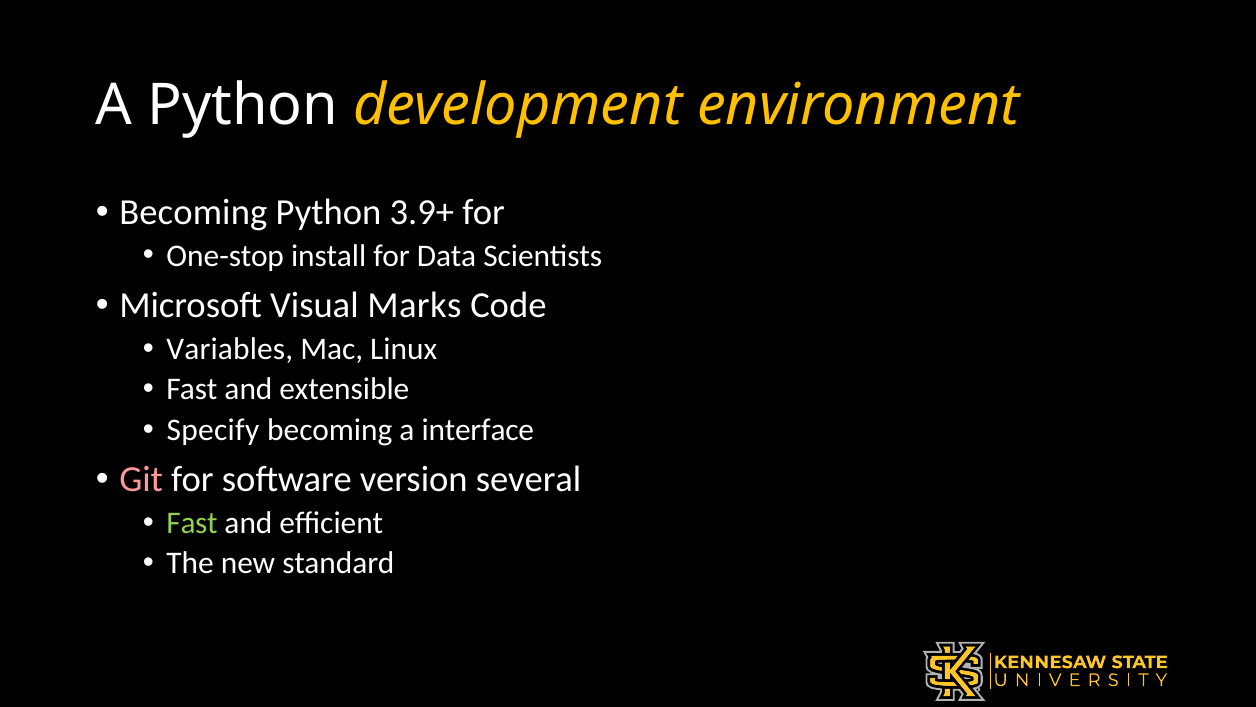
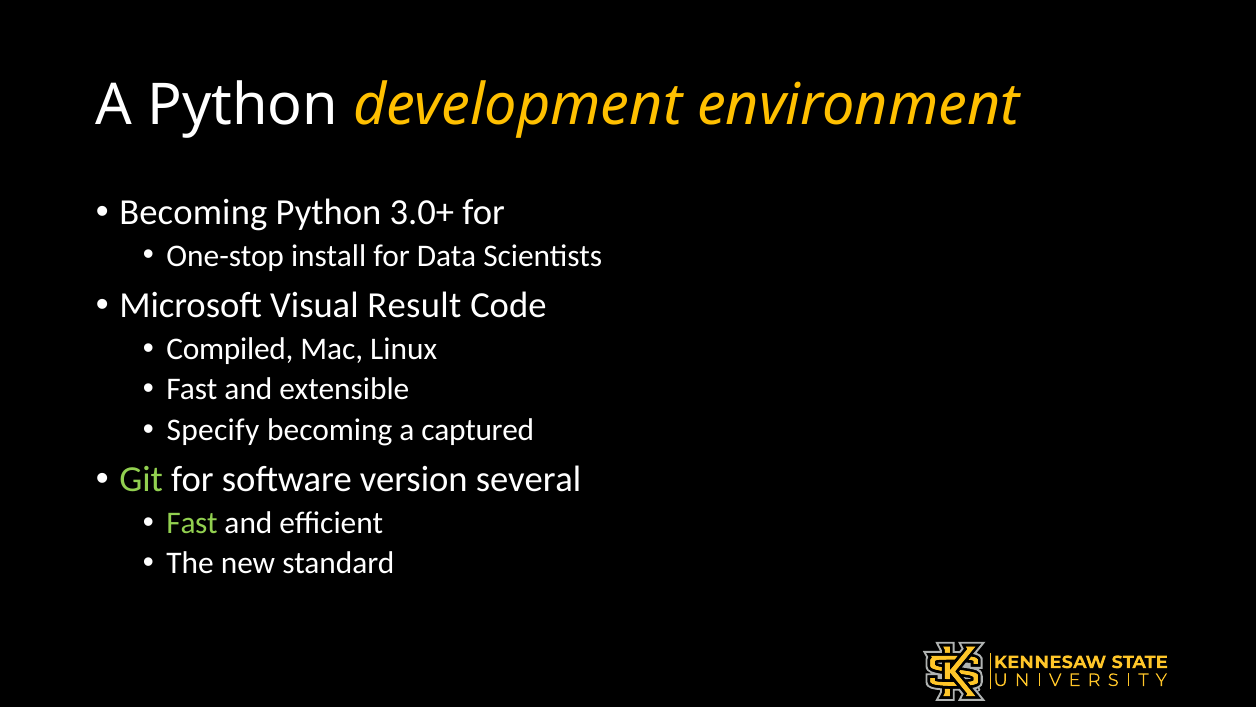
3.9+: 3.9+ -> 3.0+ (422, 212)
Marks: Marks -> Result (414, 305)
Variables: Variables -> Compiled (230, 349)
interface: interface -> captured (478, 430)
Git colour: pink -> light green (141, 479)
